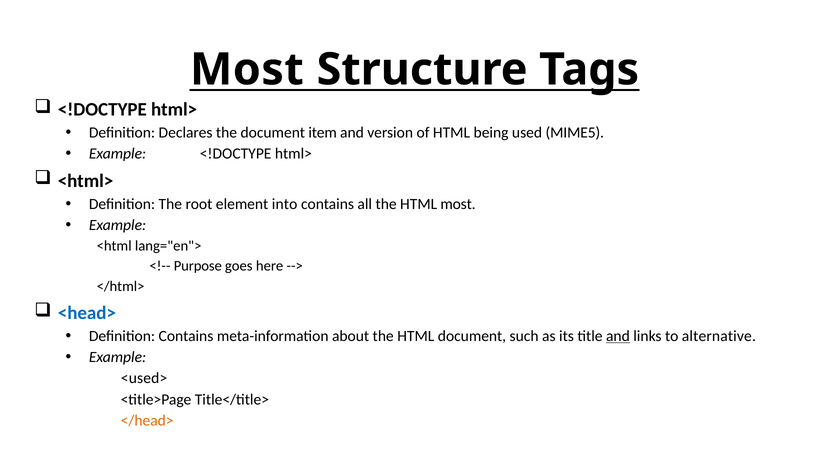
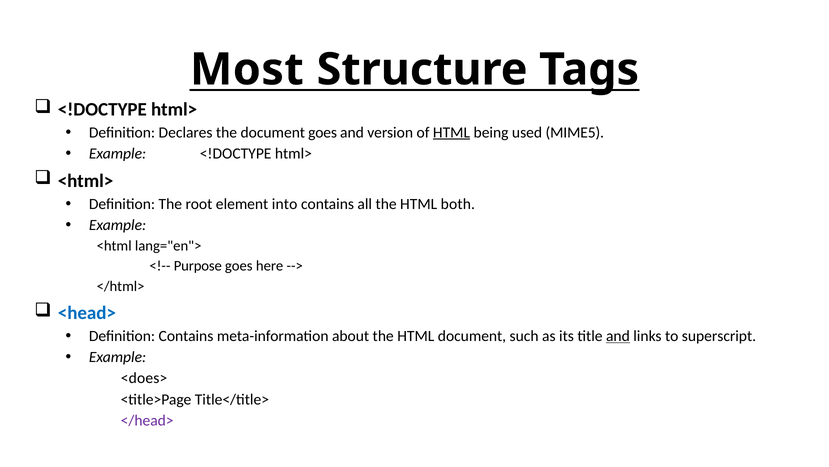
document item: item -> goes (323, 132)
HTML underline: none -> present (452, 132)
HTML most: most -> both (458, 204)
alternative: alternative -> superscript (719, 336)
<used>: <used> -> <does> (144, 378)
</head> colour: orange -> purple (147, 420)
